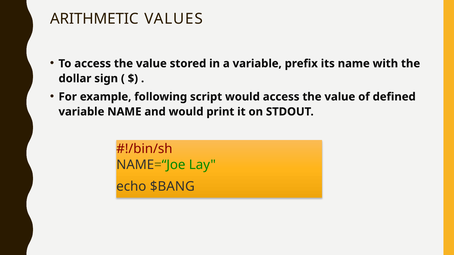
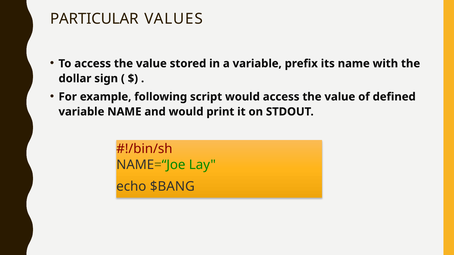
ARITHMETIC: ARITHMETIC -> PARTICULAR (94, 19)
